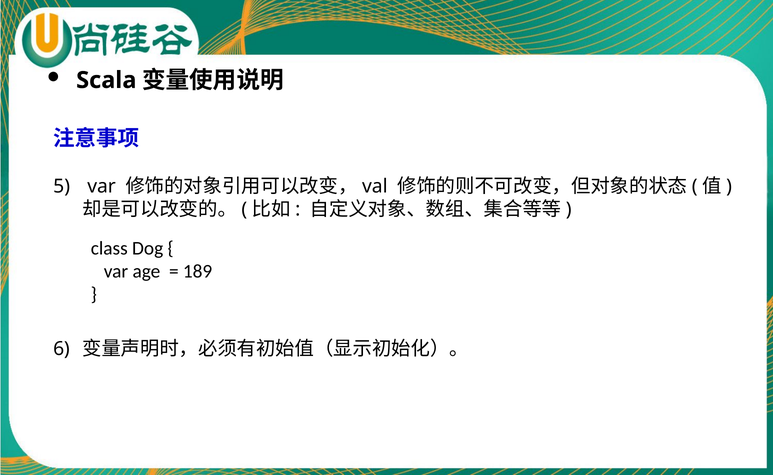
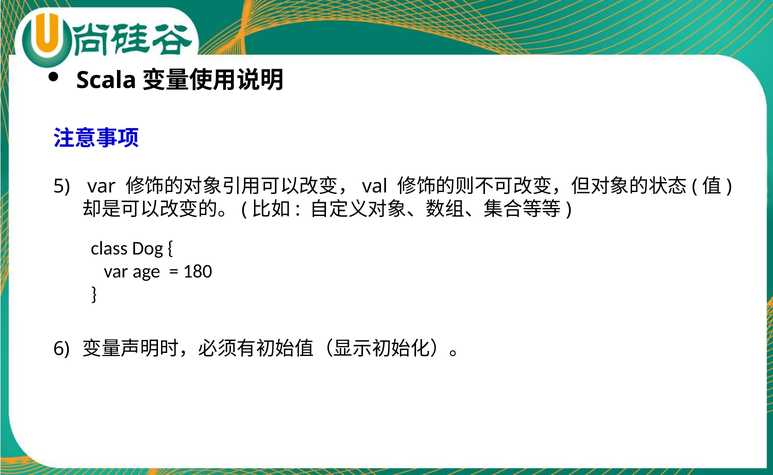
189: 189 -> 180 (198, 271)
